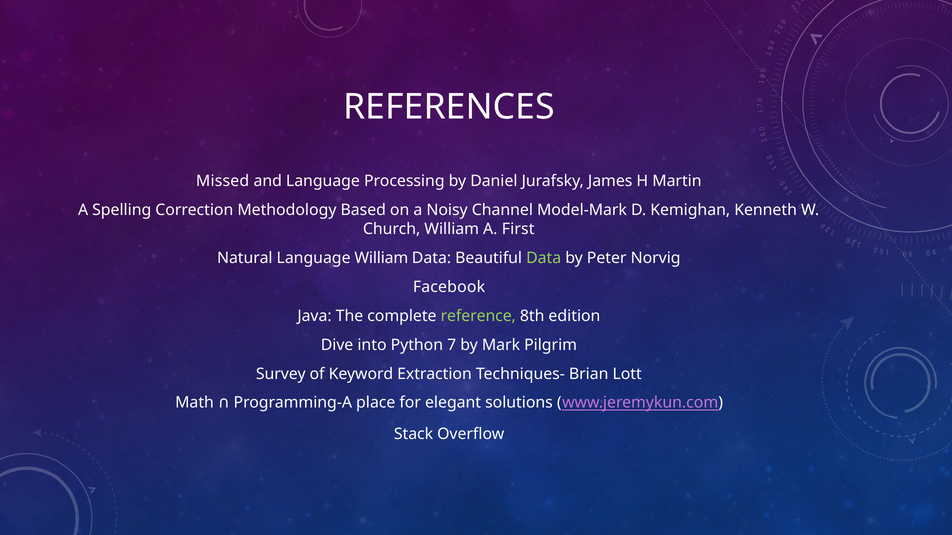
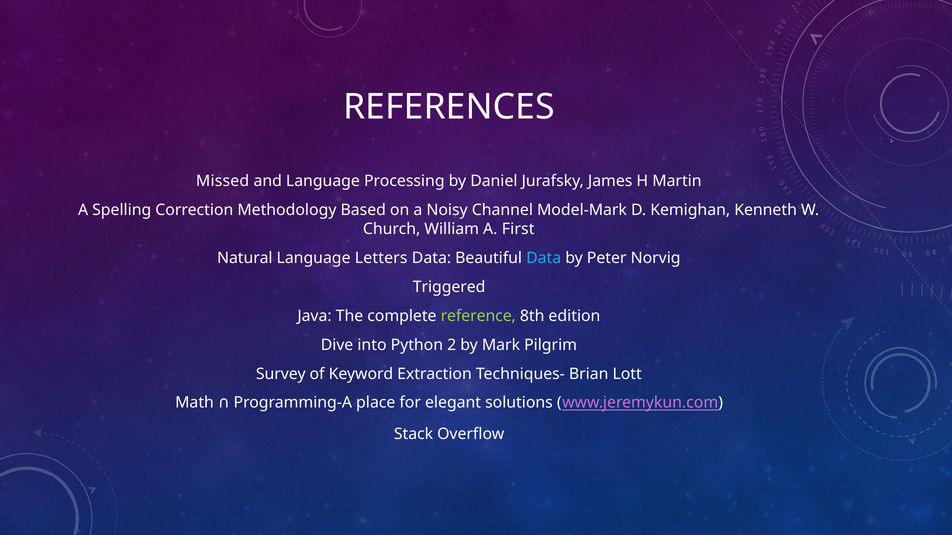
Language William: William -> Letters (381, 258)
Data colour: light green -> light blue (544, 258)
Facebook: Facebook -> Triggered (449, 287)
7: 7 -> 2 (452, 345)
